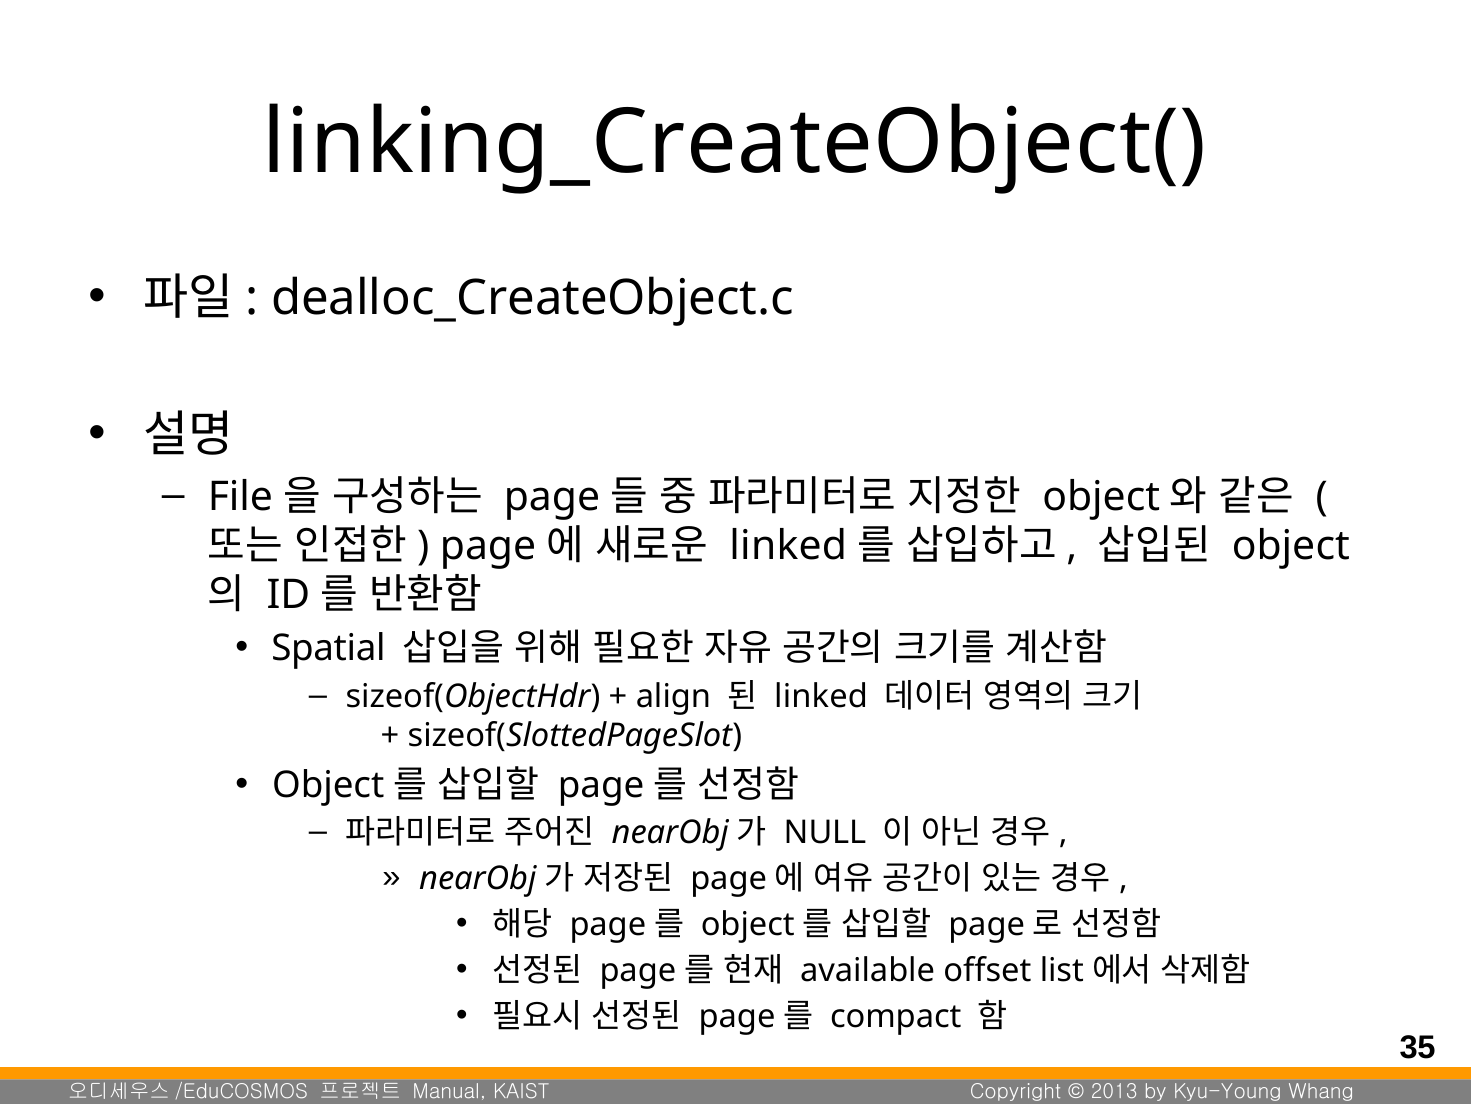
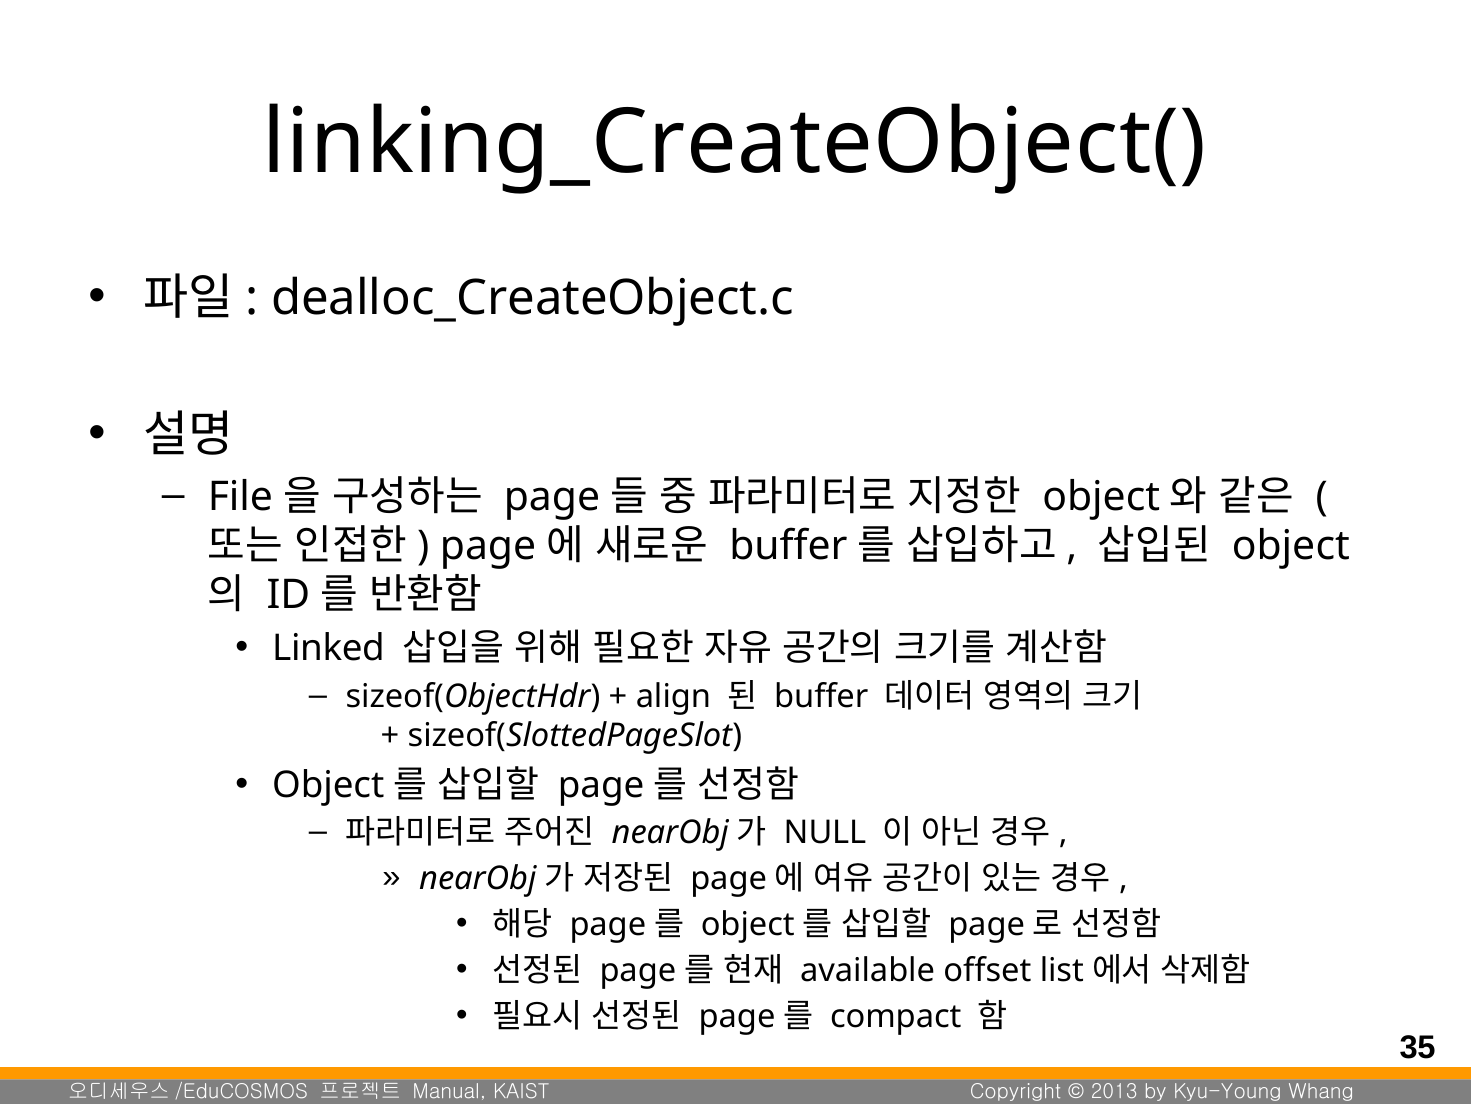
linked: linked -> buffer (788, 545)
Spatial: Spatial -> Linked (328, 648)
linked: linked -> buffer (821, 696)
